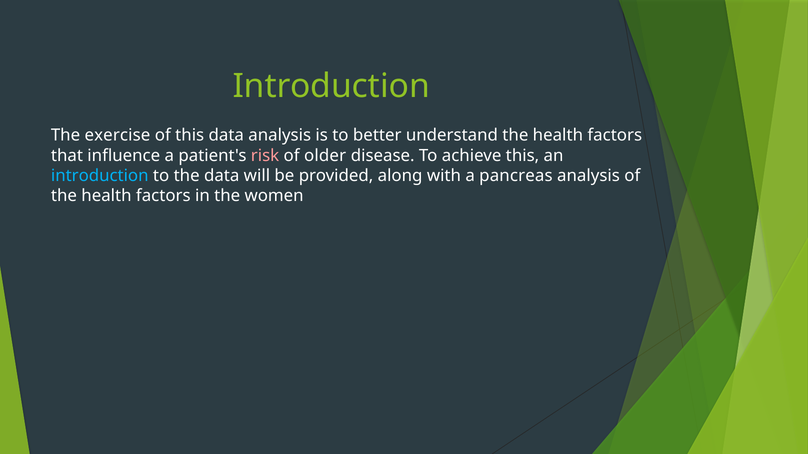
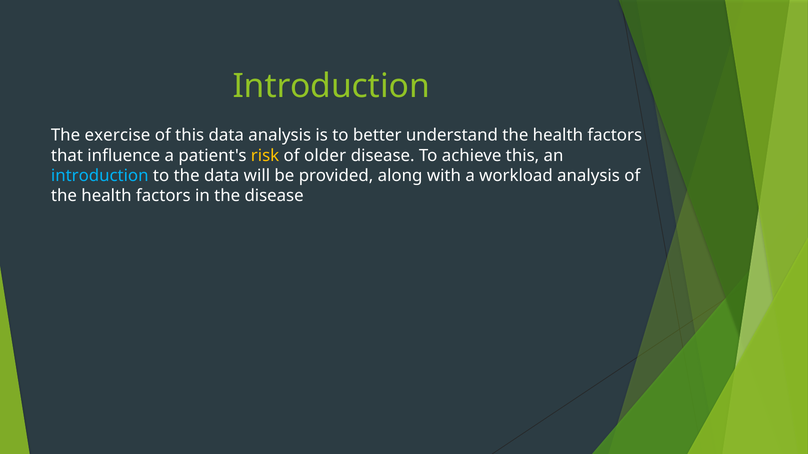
risk colour: pink -> yellow (265, 156)
pancreas: pancreas -> workload (516, 176)
the women: women -> disease (274, 196)
